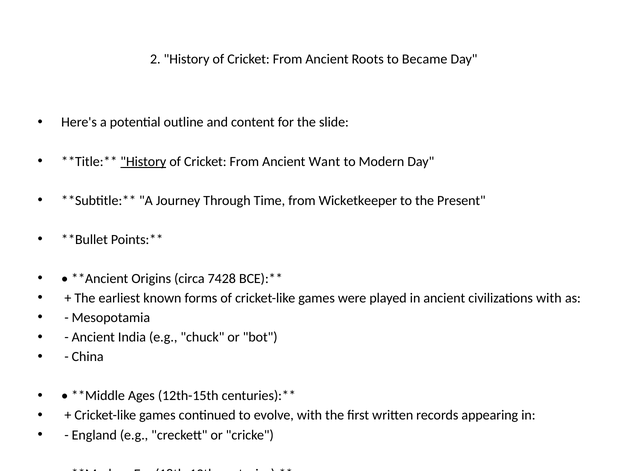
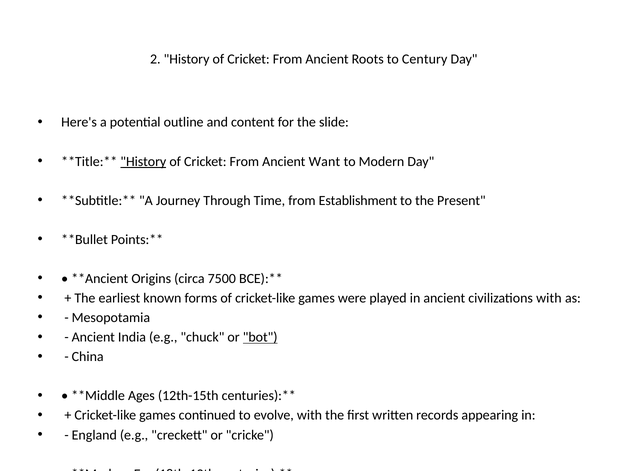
to Became: Became -> Century (425, 59)
from Wicketkeeper: Wicketkeeper -> Establishment (358, 201)
7428: 7428 -> 7500 (222, 279)
bot underline: none -> present (260, 337)
